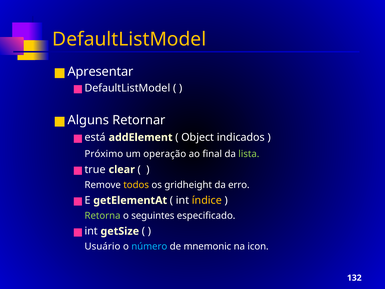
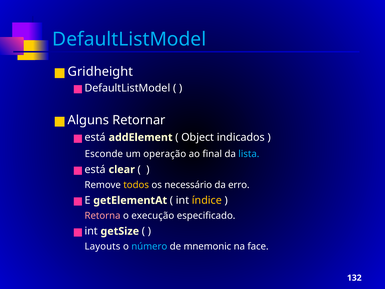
DefaultListModel colour: yellow -> light blue (129, 39)
Apresentar: Apresentar -> Gridheight (100, 72)
Próximo: Próximo -> Esconde (104, 154)
lista colour: light green -> light blue (249, 154)
true: true -> está (95, 169)
gridheight: gridheight -> necessário (188, 185)
Retorna colour: light green -> pink (103, 216)
seguintes: seguintes -> execução (153, 216)
Usuário: Usuário -> Layouts (102, 246)
icon: icon -> face (258, 246)
